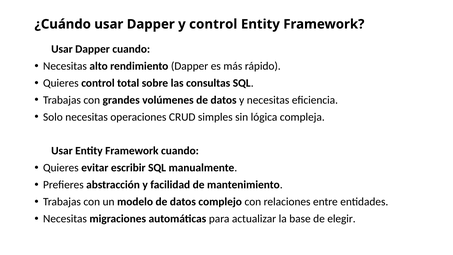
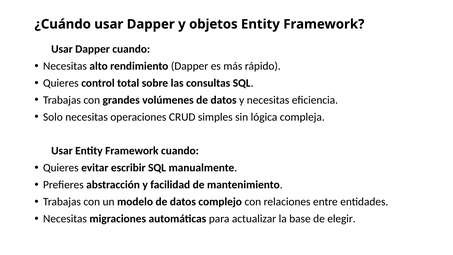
y control: control -> objetos (213, 24)
